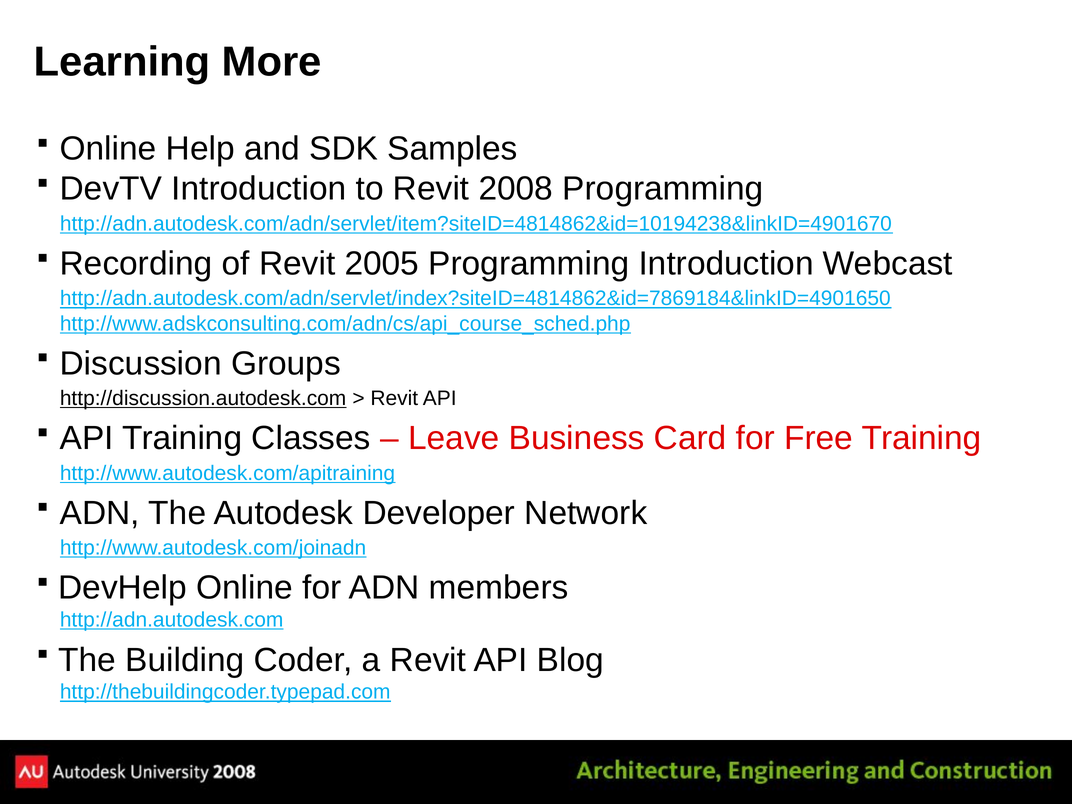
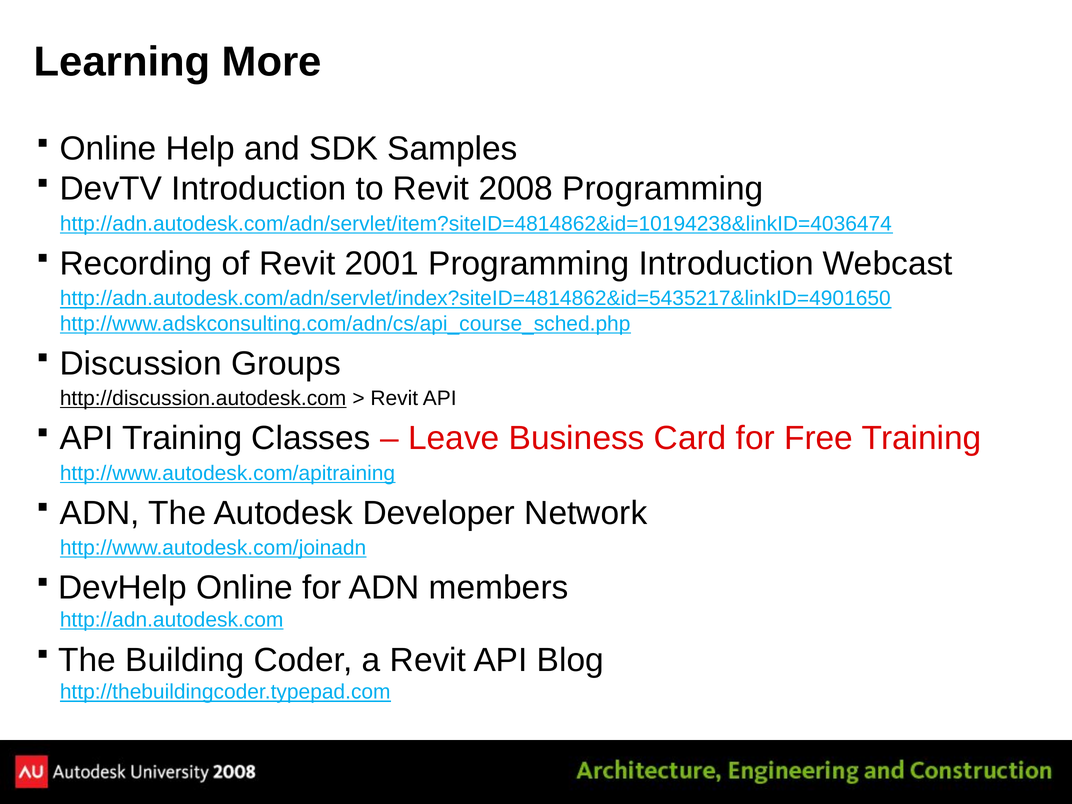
http://adn.autodesk.com/adn/servlet/item?siteID=4814862&id=10194238&linkID=4901670: http://adn.autodesk.com/adn/servlet/item?siteID=4814862&id=10194238&linkID=4901670 -> http://adn.autodesk.com/adn/servlet/item?siteID=4814862&id=10194238&linkID=4036474 (476, 224)
2005: 2005 -> 2001 (382, 264)
http://adn.autodesk.com/adn/servlet/index?siteID=4814862&id=7869184&linkID=4901650: http://adn.autodesk.com/adn/servlet/index?siteID=4814862&id=7869184&linkID=4901650 -> http://adn.autodesk.com/adn/servlet/index?siteID=4814862&id=5435217&linkID=4901650 (475, 298)
